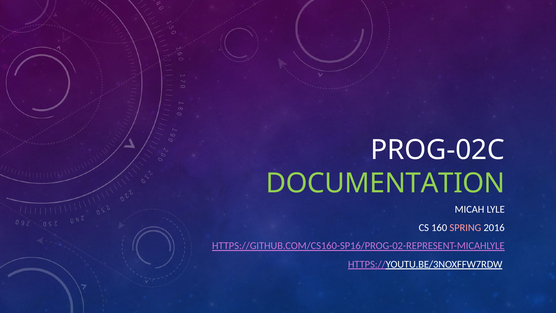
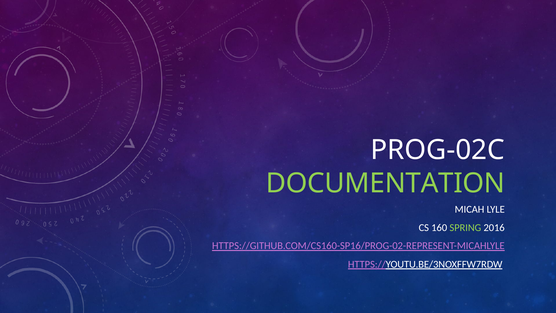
SPRING colour: pink -> light green (465, 227)
